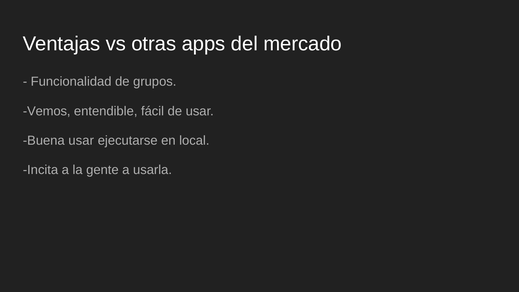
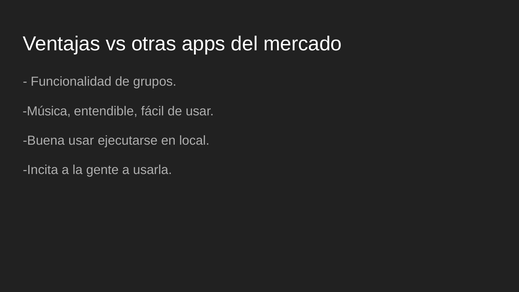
Vemos: Vemos -> Música (47, 111)
